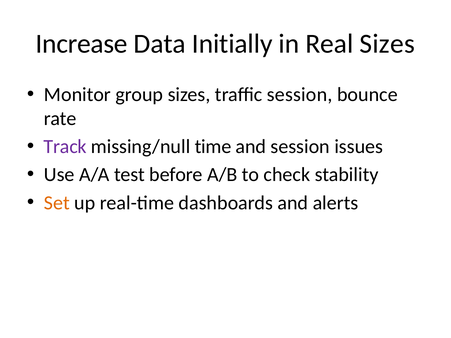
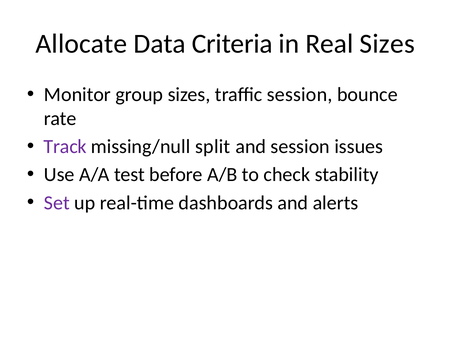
Increase: Increase -> Allocate (81, 44)
Initially: Initially -> Criteria (232, 44)
time: time -> split (213, 147)
Set colour: orange -> purple (57, 203)
